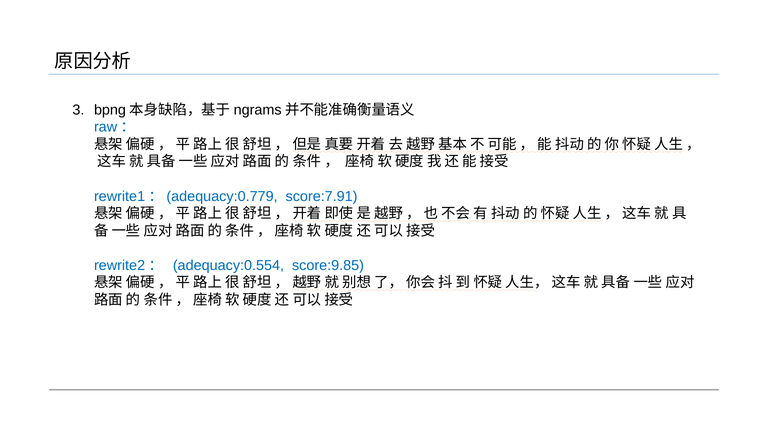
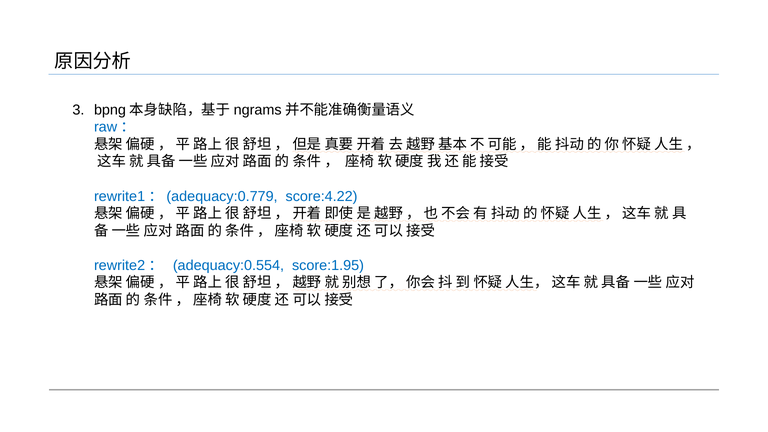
score:7.91: score:7.91 -> score:4.22 (322, 196)
score:9.85: score:9.85 -> score:1.95 (328, 265)
